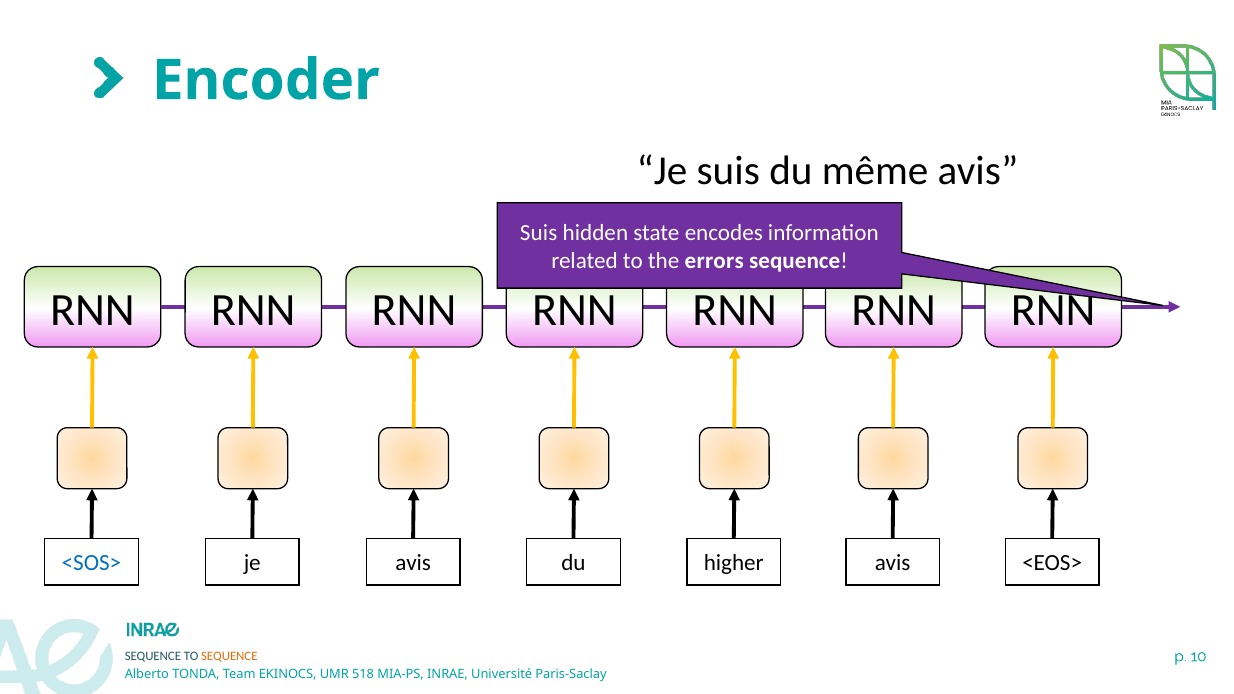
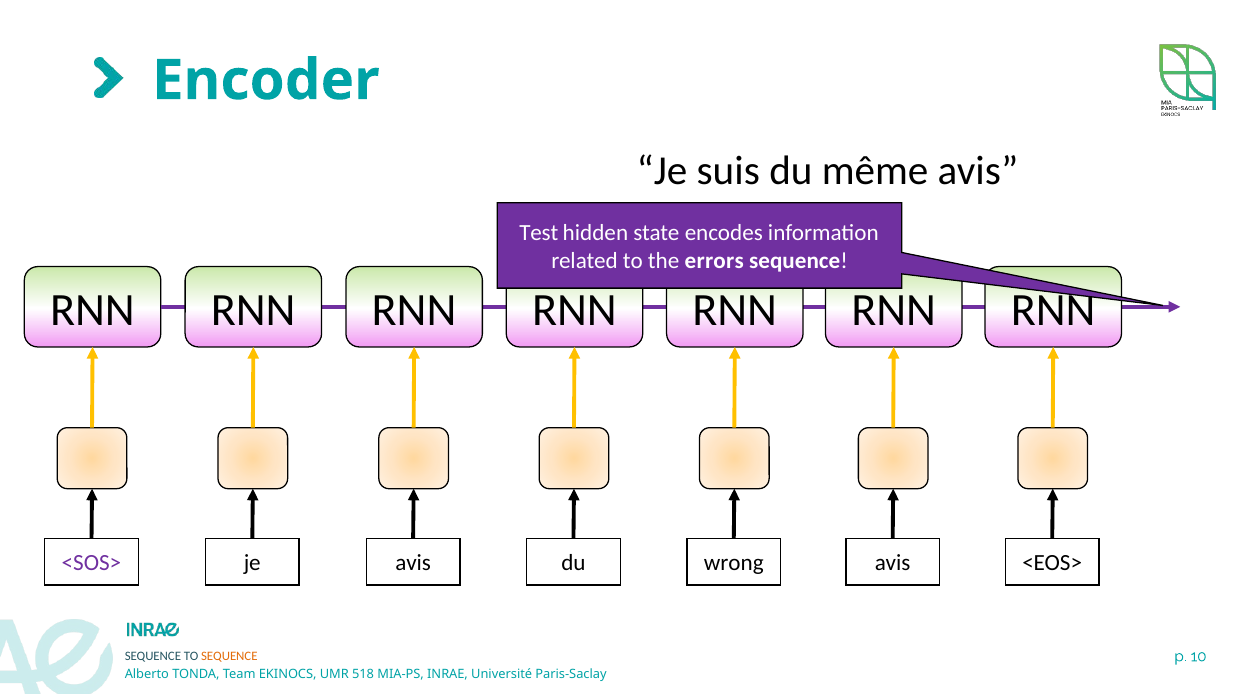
Suis: Suis -> Test (539, 233)
<SOS> colour: blue -> purple (91, 563)
higher: higher -> wrong (734, 563)
